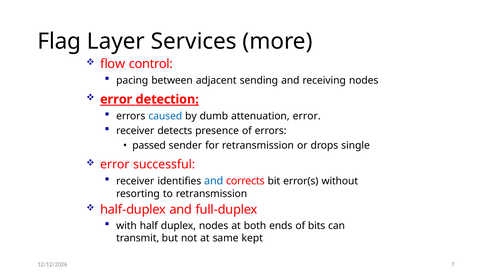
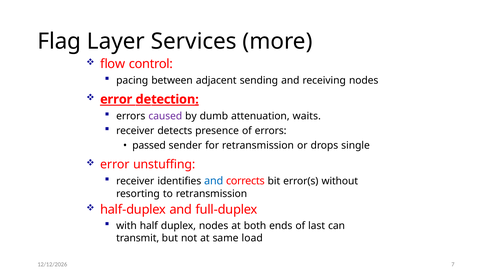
caused colour: blue -> purple (165, 116)
attenuation error: error -> waits (307, 116)
successful: successful -> unstuffing (164, 164)
bits: bits -> last (317, 226)
kept: kept -> load (252, 238)
